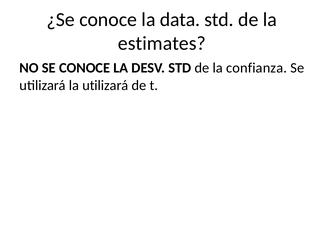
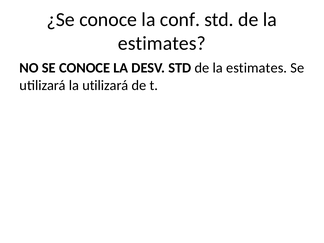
data: data -> conf (180, 19)
confianza: confianza -> estimates (257, 68)
